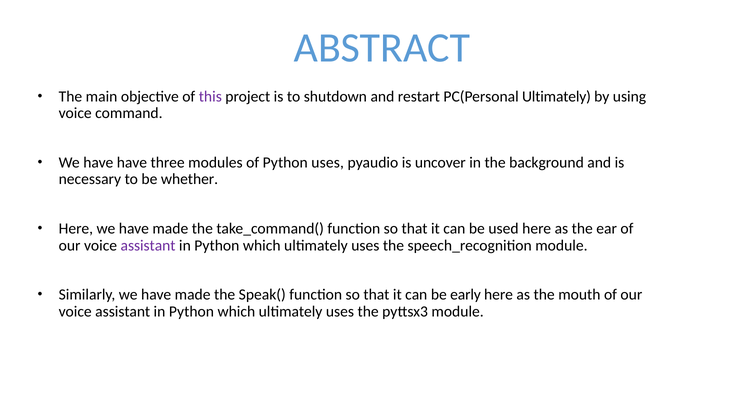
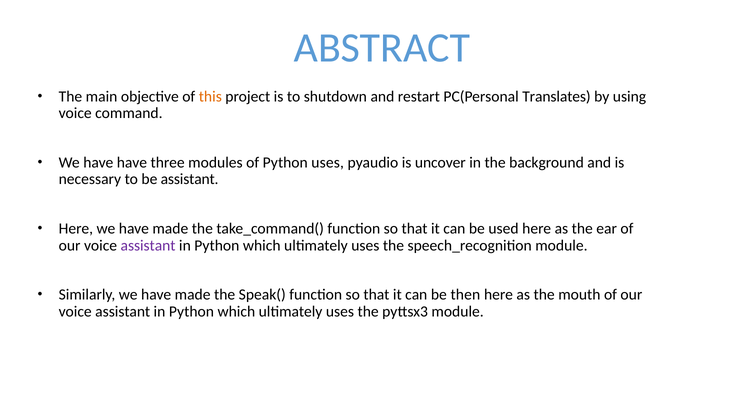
this colour: purple -> orange (210, 97)
PC(Personal Ultimately: Ultimately -> Translates (556, 97)
be whether: whether -> assistant (190, 179)
early: early -> then (465, 295)
